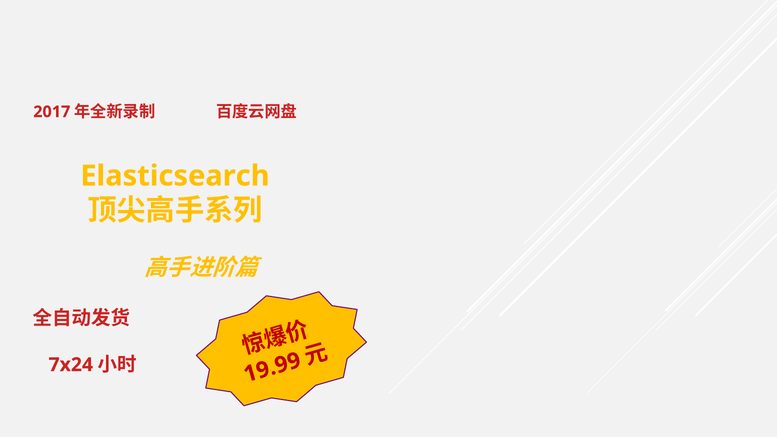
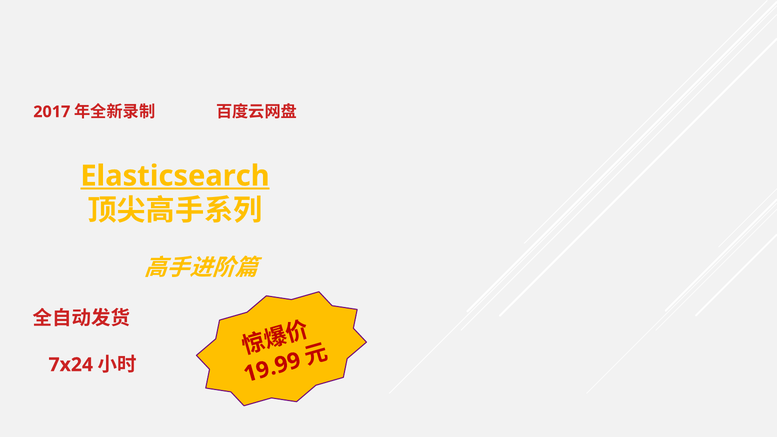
Elasticsearch underline: none -> present (175, 176)
